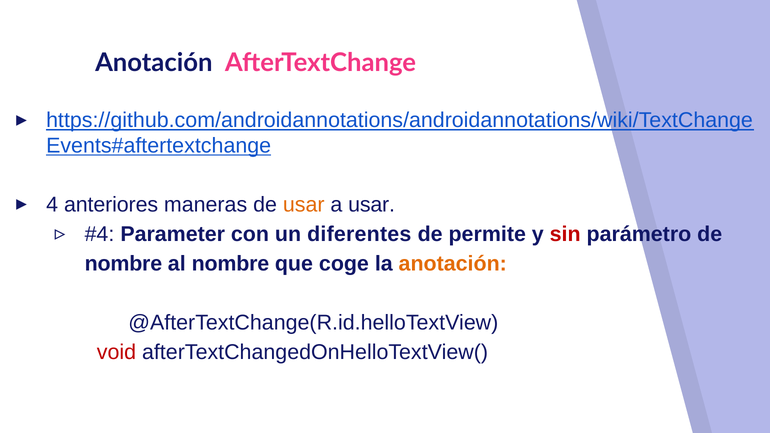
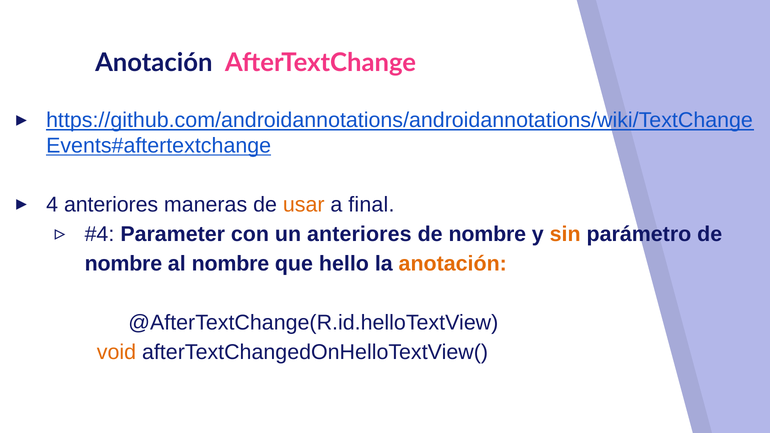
a usar: usar -> final (371, 205)
un diferentes: diferentes -> anteriores (359, 234)
permite: permite -> nombre (487, 234)
sin colour: red -> orange (565, 234)
coge: coge -> hello (344, 264)
void colour: red -> orange (116, 352)
